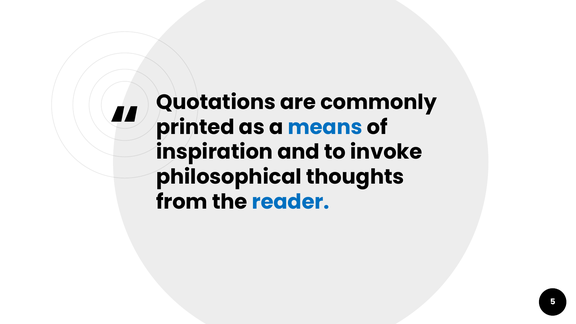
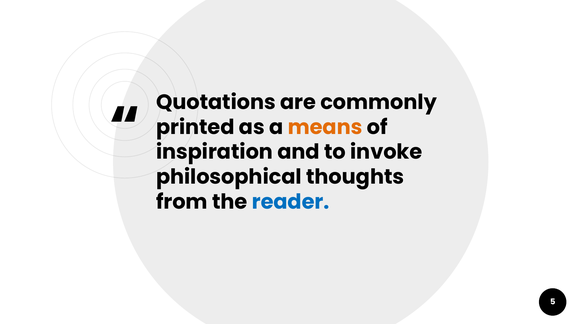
means colour: blue -> orange (325, 127)
